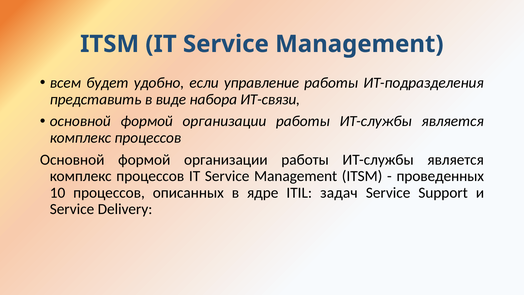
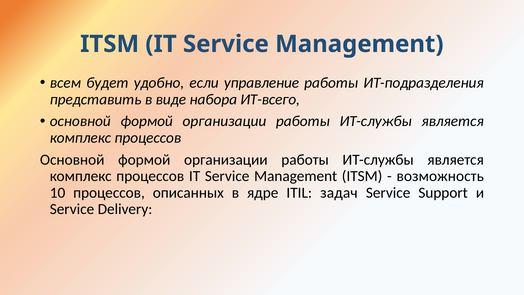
ИТ-связи: ИТ-связи -> ИТ-всего (270, 99)
проведенных: проведенных -> возможность (440, 176)
